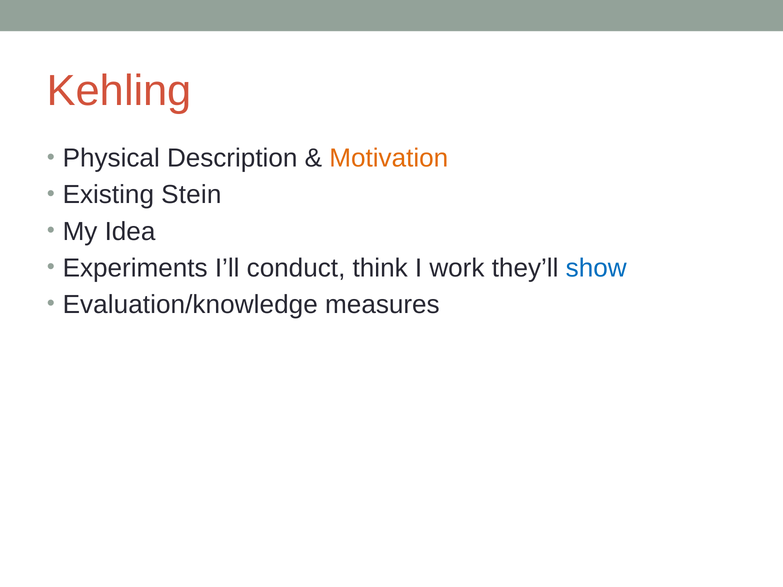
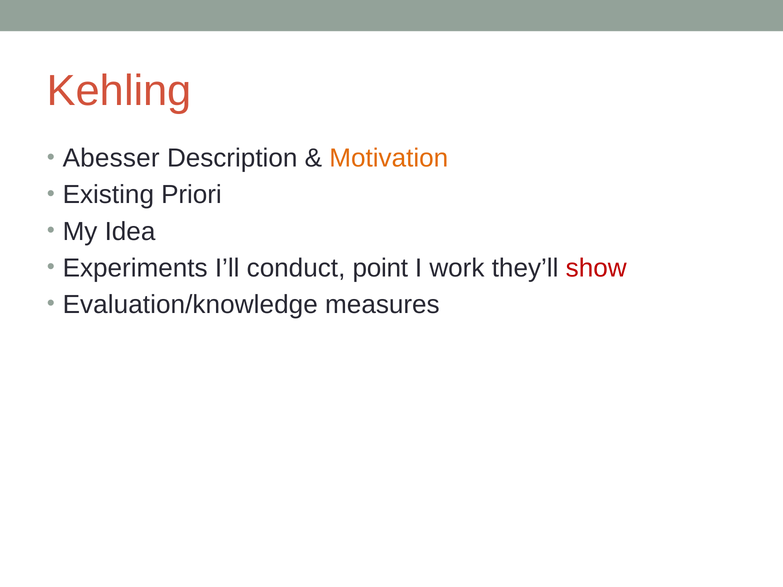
Physical: Physical -> Abesser (111, 158)
Stein: Stein -> Priori (191, 195)
think: think -> point (380, 268)
show colour: blue -> red (596, 268)
